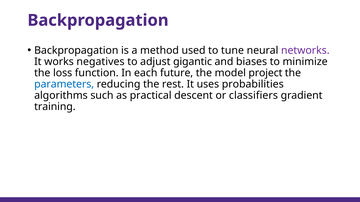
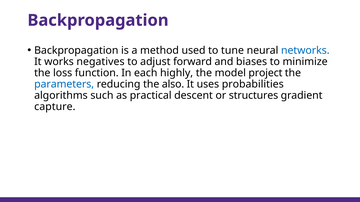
networks colour: purple -> blue (305, 50)
gigantic: gigantic -> forward (193, 62)
future: future -> highly (177, 73)
rest: rest -> also (173, 84)
classifiers: classifiers -> structures (254, 96)
training: training -> capture (55, 107)
